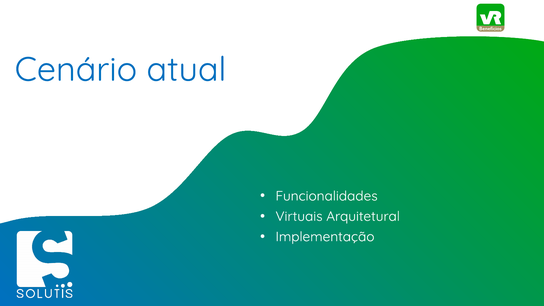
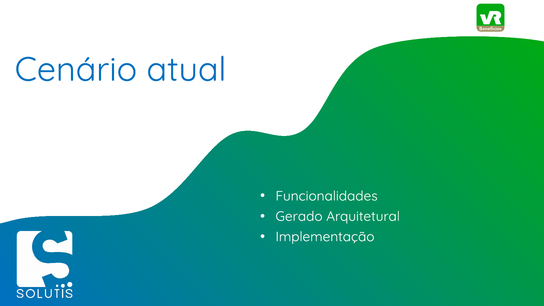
Virtuais: Virtuais -> Gerado (299, 216)
